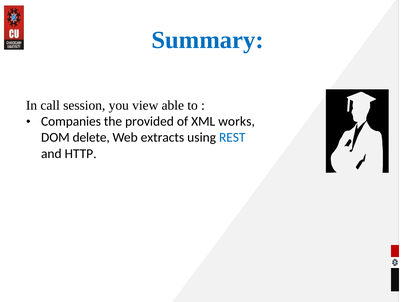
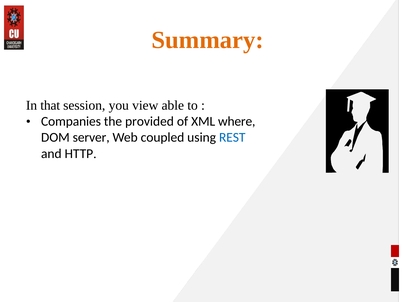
Summary colour: blue -> orange (208, 40)
call: call -> that (50, 105)
works: works -> where (237, 121)
delete: delete -> server (91, 138)
extracts: extracts -> coupled (162, 138)
